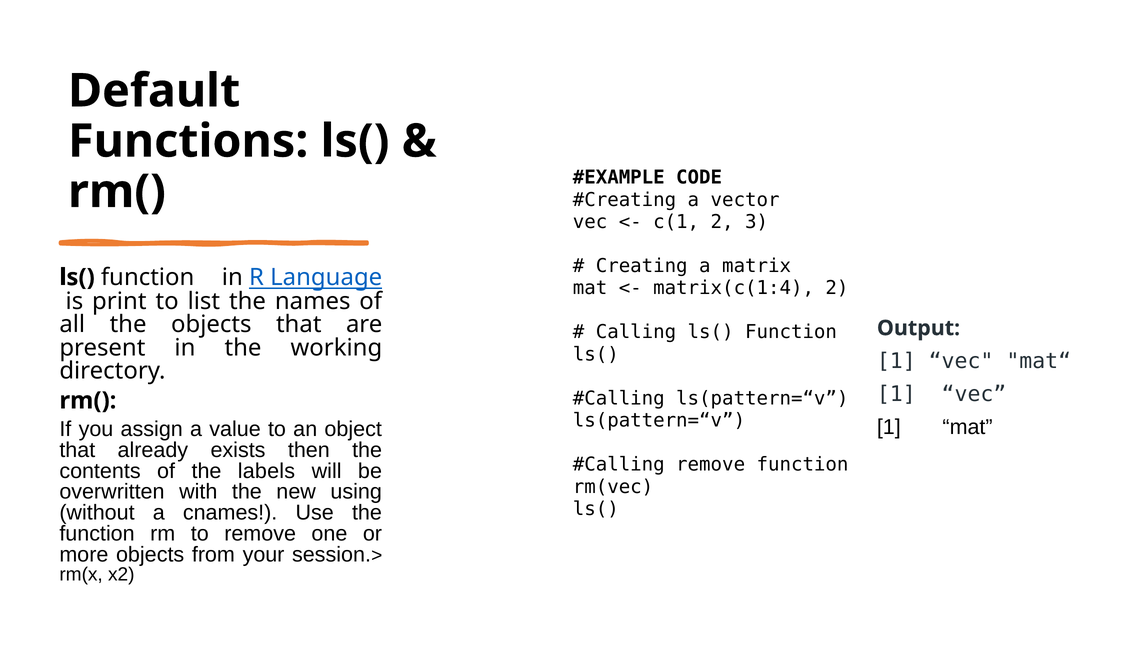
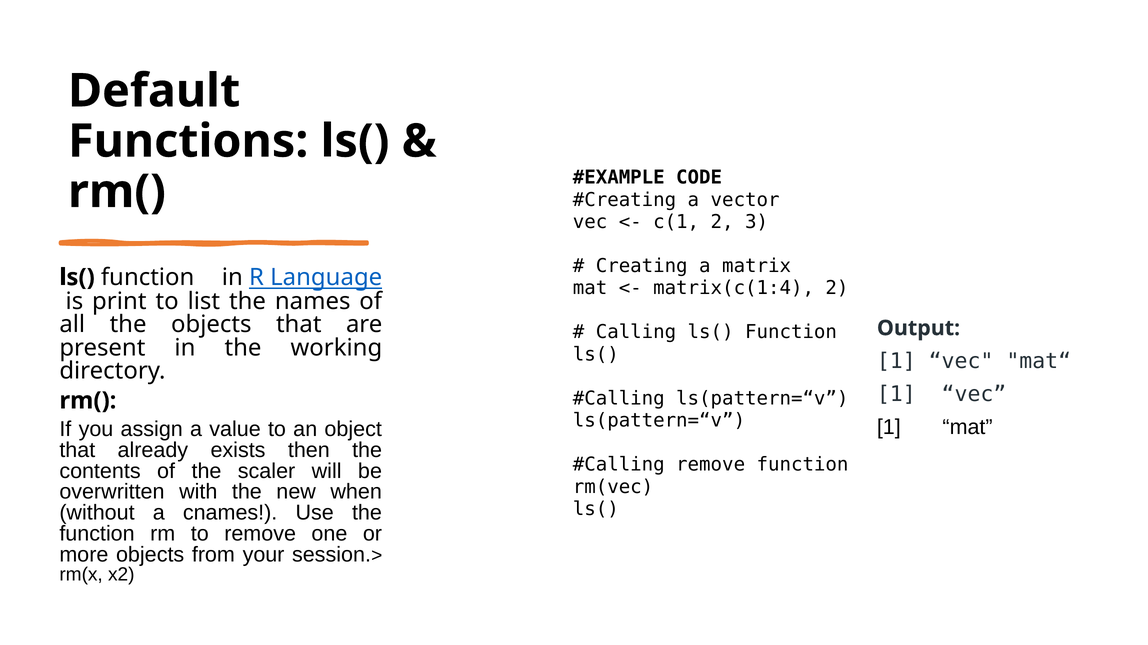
labels: labels -> scaler (267, 471)
using: using -> when (356, 492)
